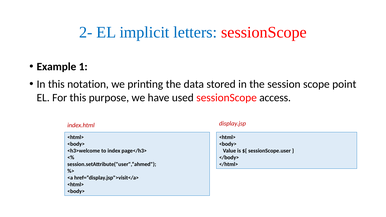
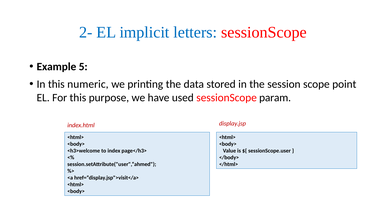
1: 1 -> 5 (83, 67)
notation: notation -> numeric (88, 84)
access: access -> param (275, 98)
